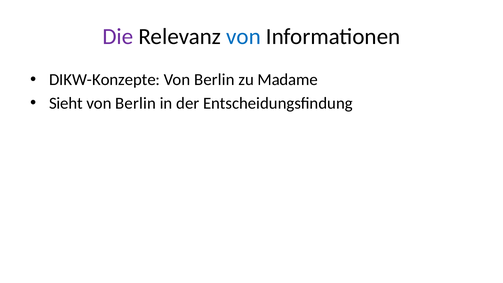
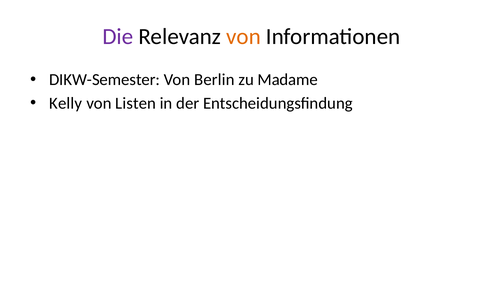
von colour: blue -> orange (244, 36)
DIKW-Konzepte: DIKW-Konzepte -> DIKW-Semester (105, 80)
Sieht: Sieht -> Kelly (66, 103)
Berlin: Berlin -> Listen (136, 103)
